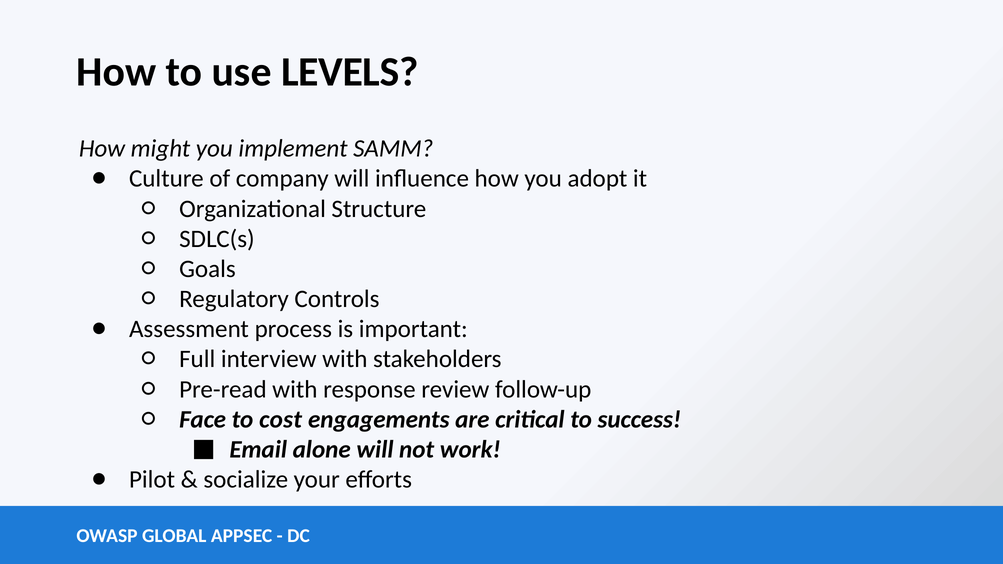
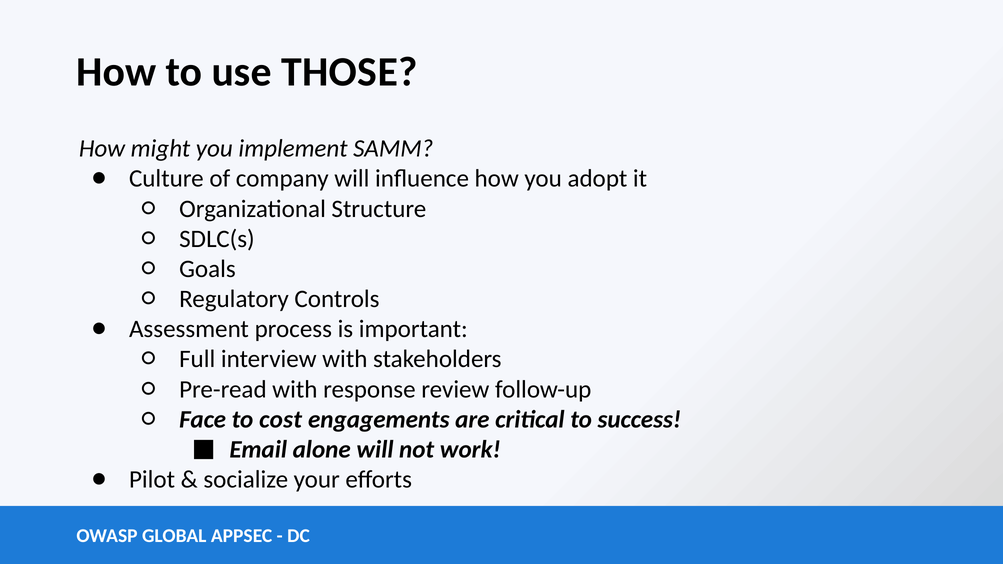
LEVELS: LEVELS -> THOSE (349, 72)
